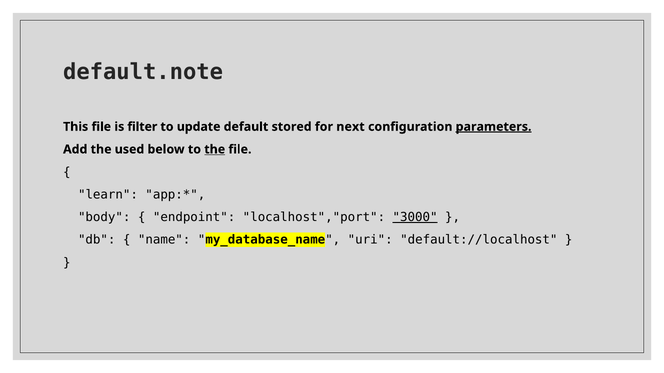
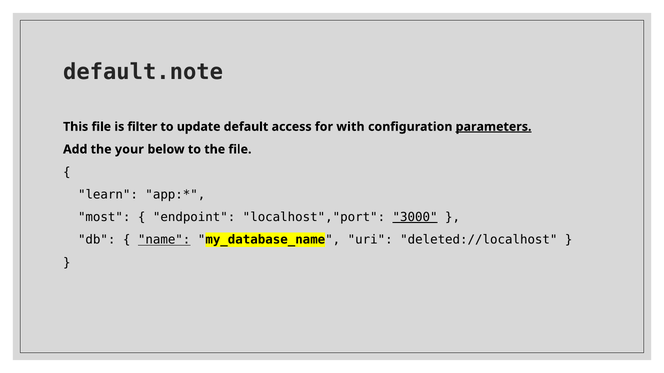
stored: stored -> access (292, 127)
next: next -> with (350, 127)
used: used -> your (129, 150)
the underline: present -> none (215, 150)
body: body -> most (104, 218)
name underline: none -> present (164, 240)
default://localhost: default://localhost -> deleted://localhost (479, 240)
